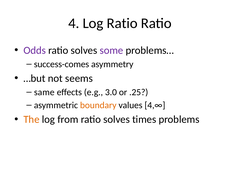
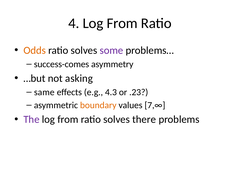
4 Log Ratio: Ratio -> From (122, 23)
Odds colour: purple -> orange (35, 50)
seems: seems -> asking (79, 78)
3.0: 3.0 -> 4.3 (111, 92)
.25: .25 -> .23 (139, 92)
4,∞: 4,∞ -> 7,∞ (155, 105)
The colour: orange -> purple (31, 119)
times: times -> there (144, 119)
